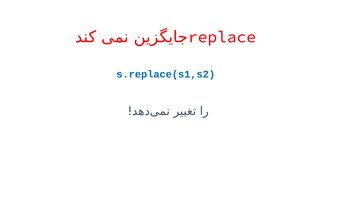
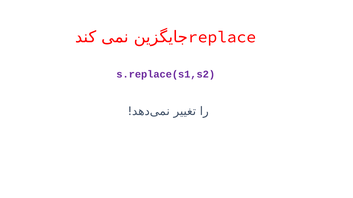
s.replace(s1,s2 colour: blue -> purple (166, 74)
